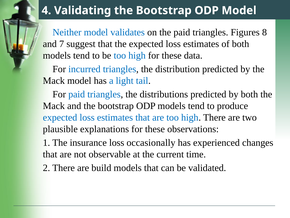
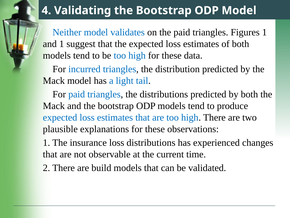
Figures 8: 8 -> 1 (264, 32)
and 7: 7 -> 1 (62, 44)
loss occasionally: occasionally -> distributions (151, 142)
